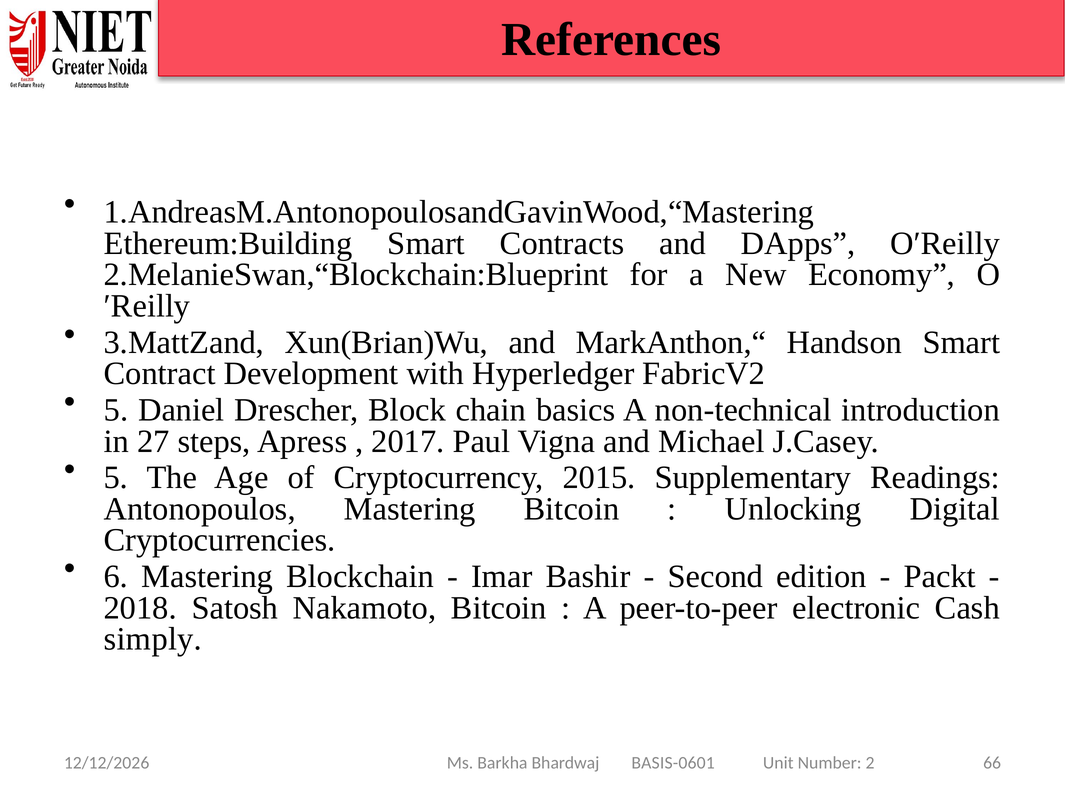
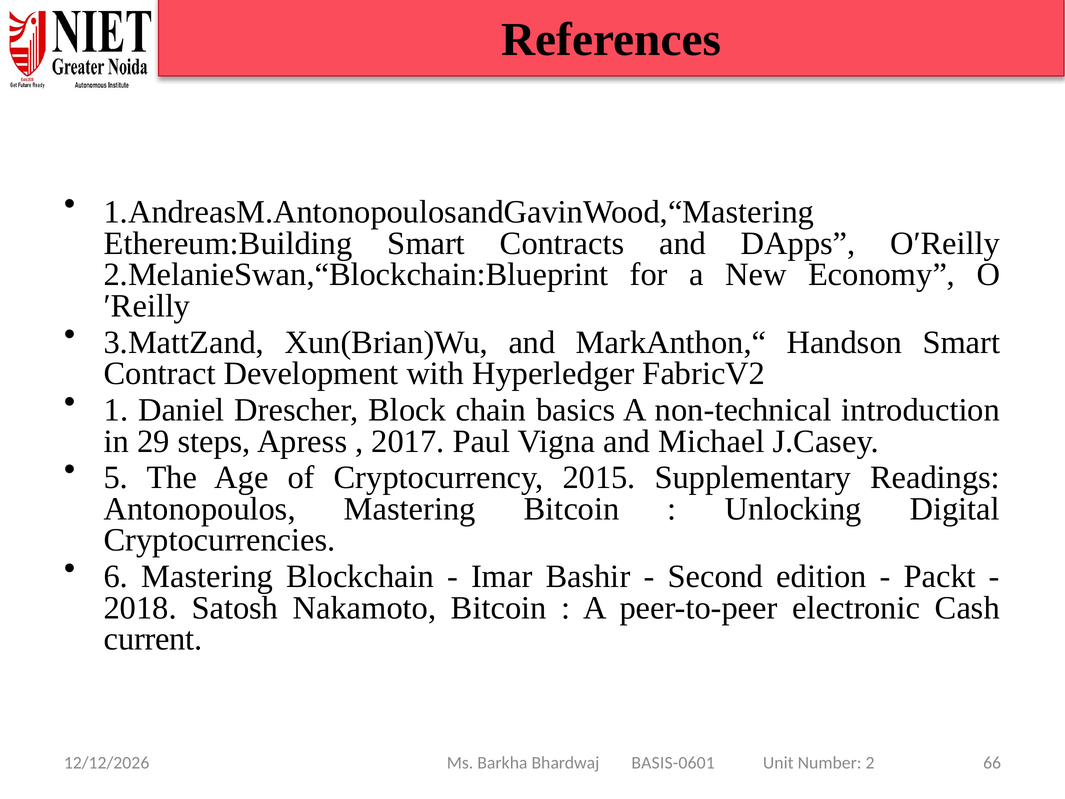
5: 5 -> 1 (116, 410)
27: 27 -> 29 (153, 441)
simply: simply -> current (153, 639)
